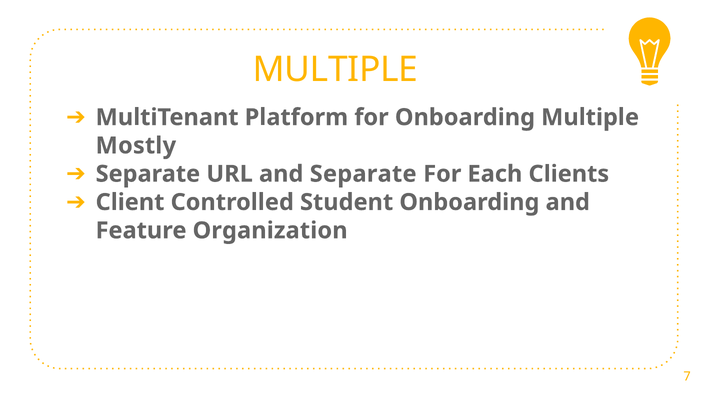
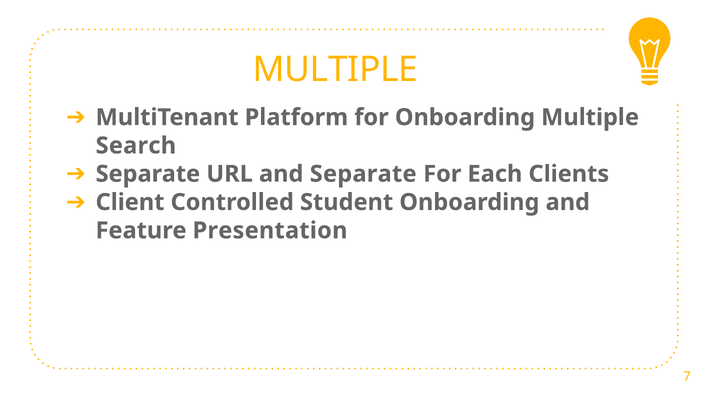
Mostly: Mostly -> Search (136, 146)
Organization: Organization -> Presentation (270, 231)
